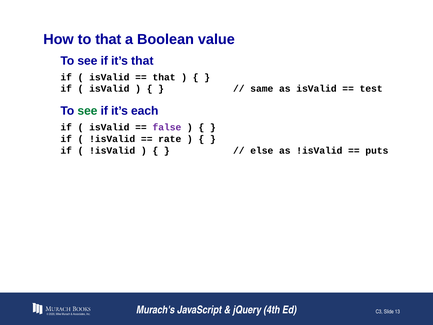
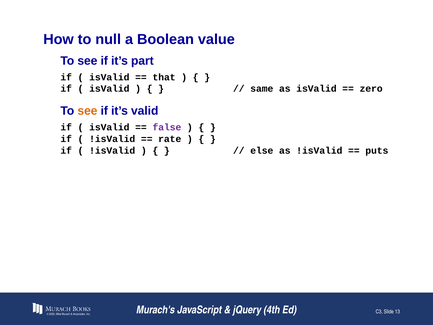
to that: that -> null (108, 39)
it’s that: that -> part (142, 61)
test: test -> zero (371, 89)
see colour: green -> orange (87, 111)
each: each -> valid (145, 111)
